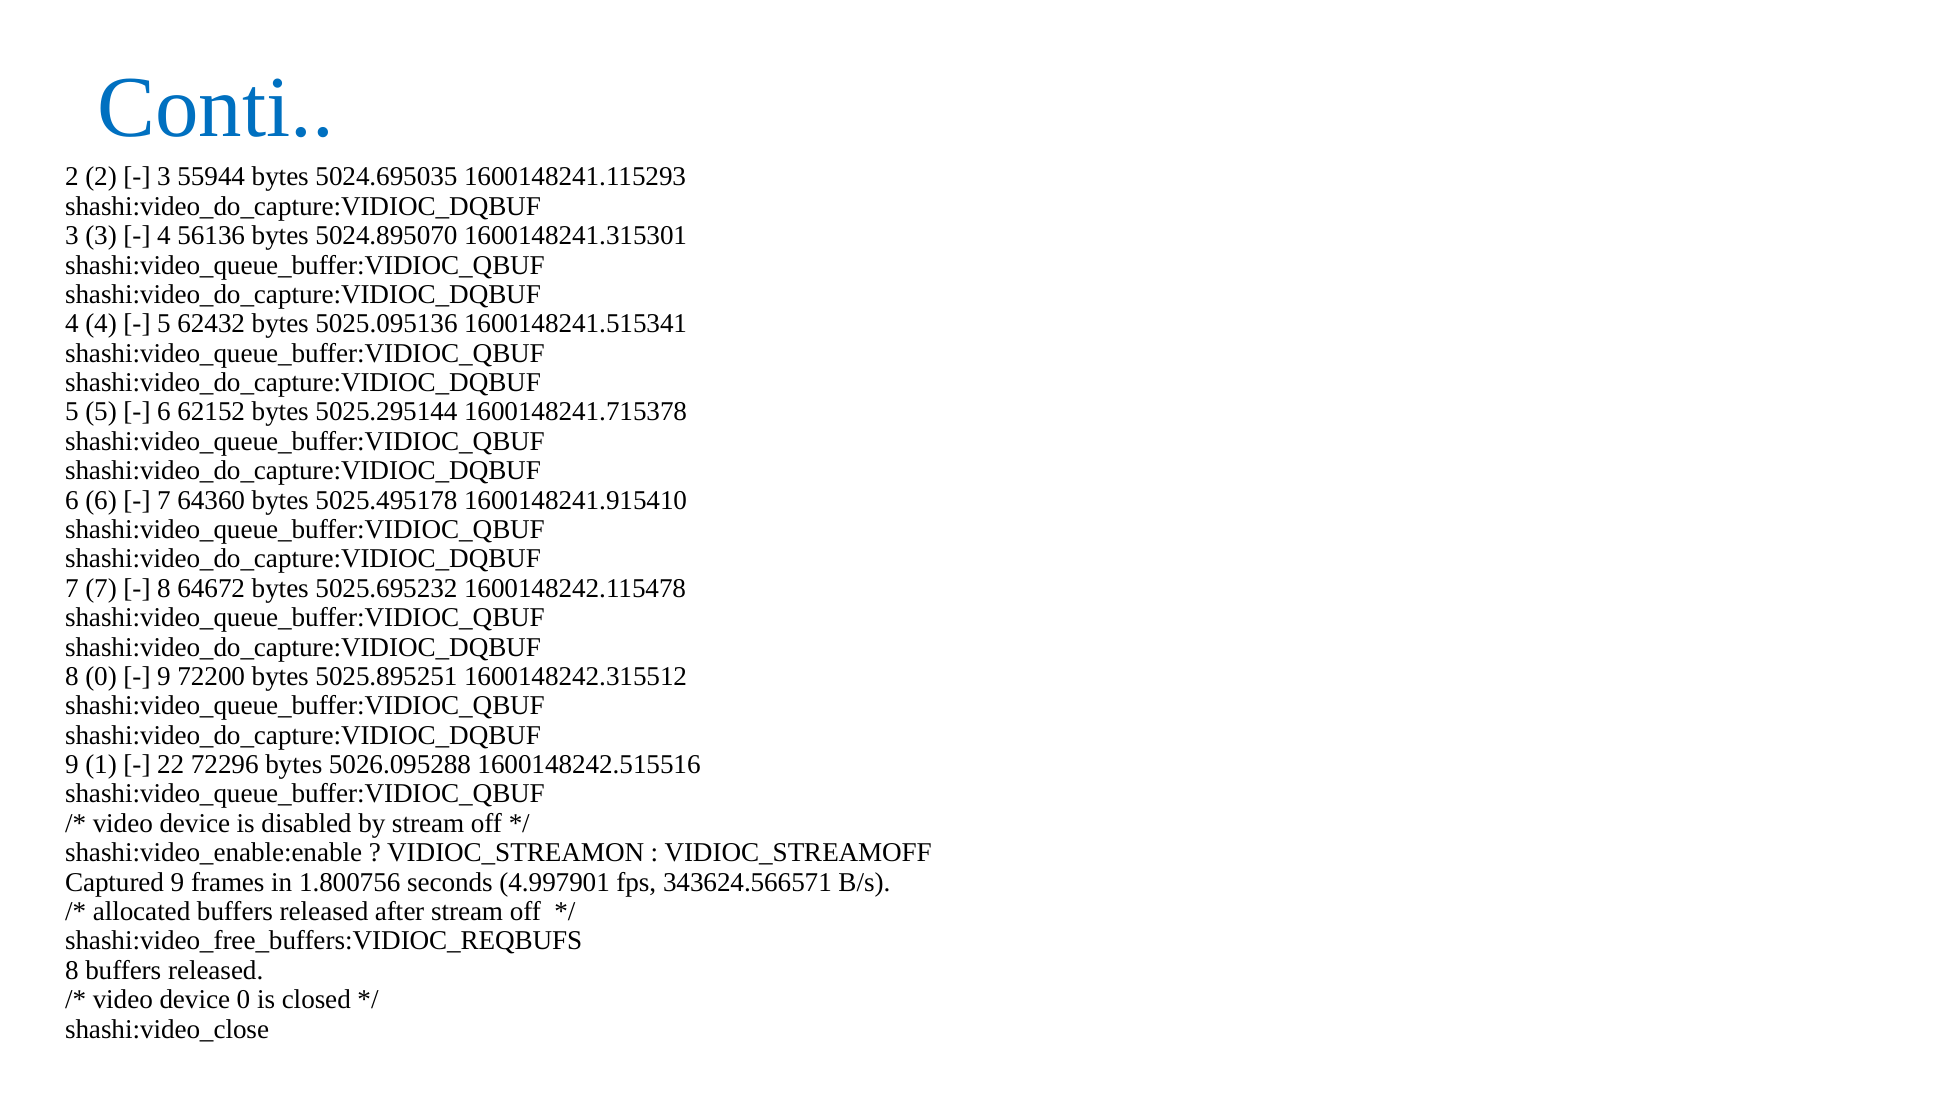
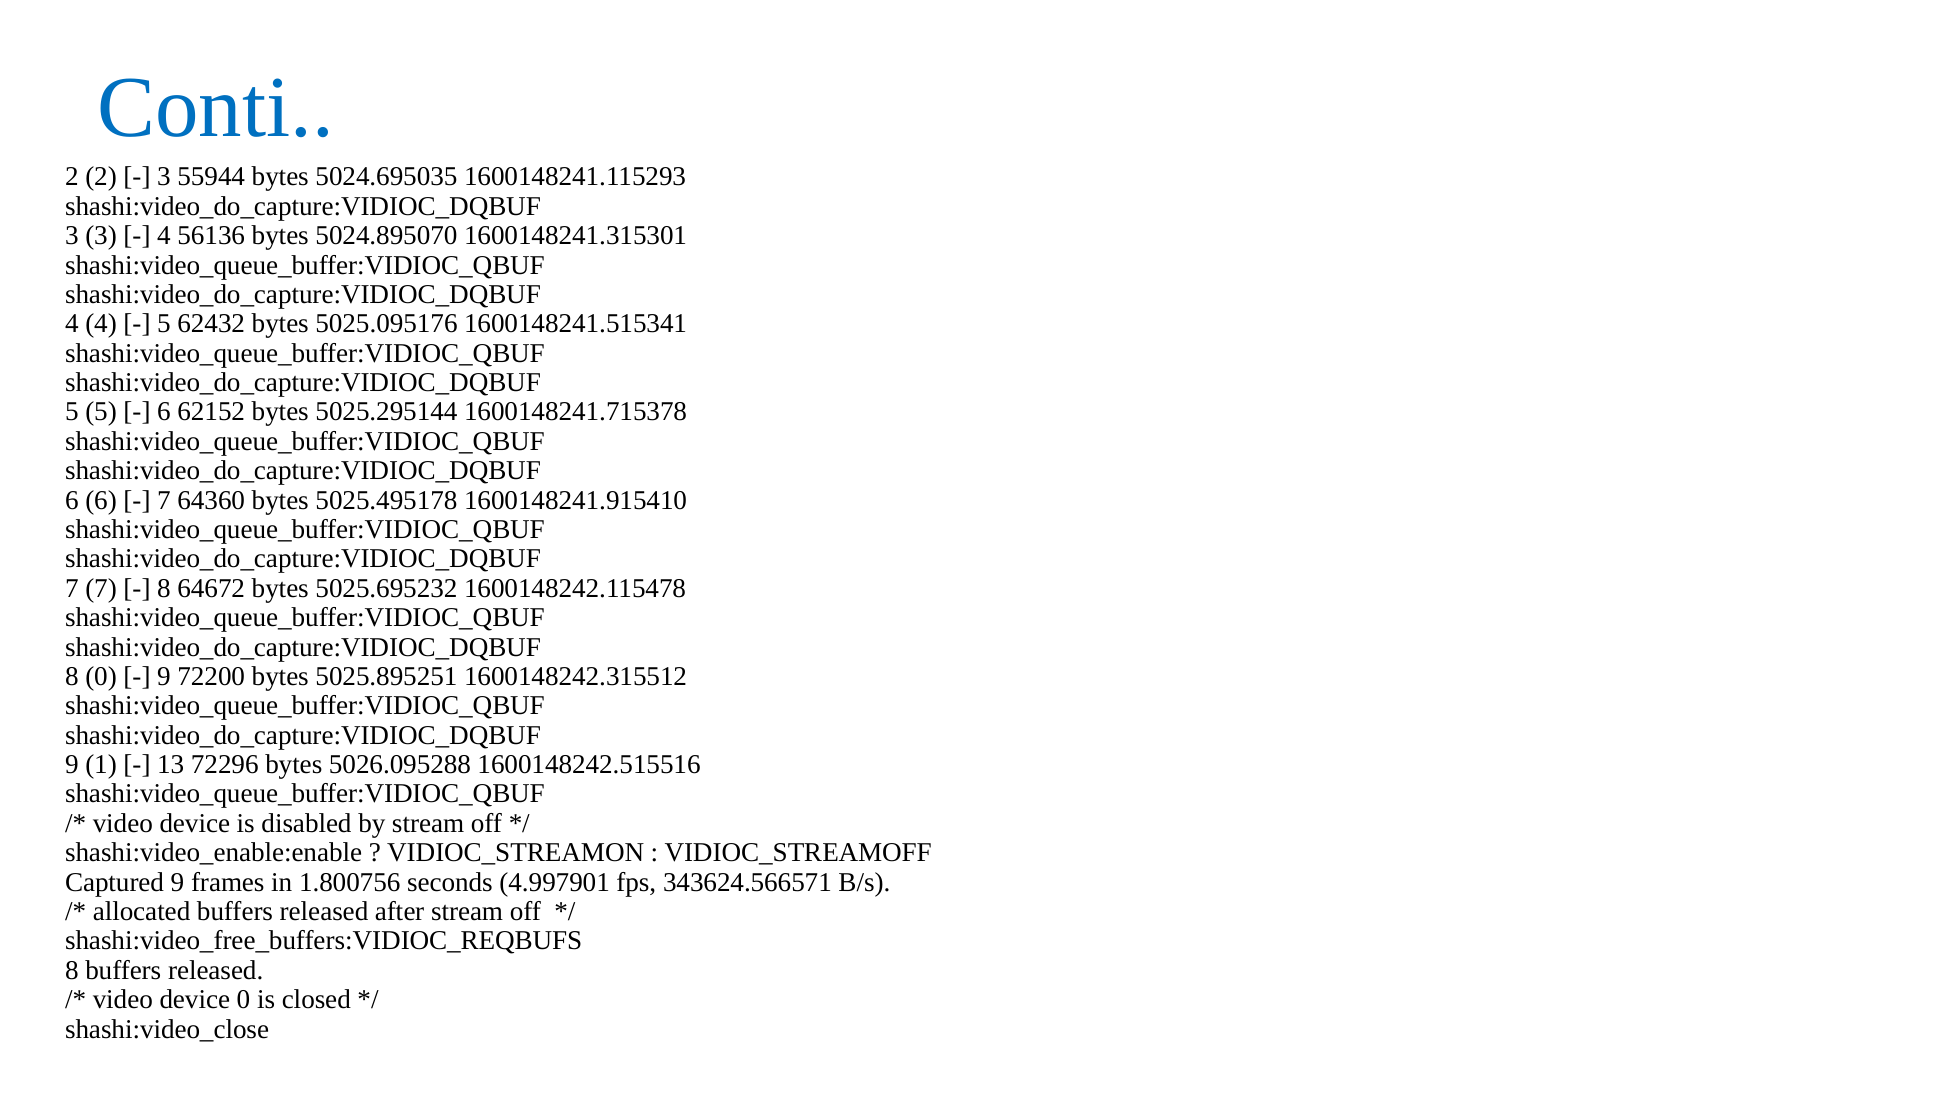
5025.095136: 5025.095136 -> 5025.095176 (386, 324)
22: 22 -> 13 (171, 765)
